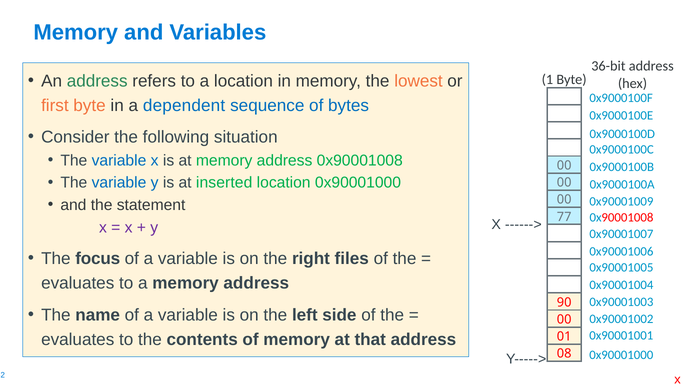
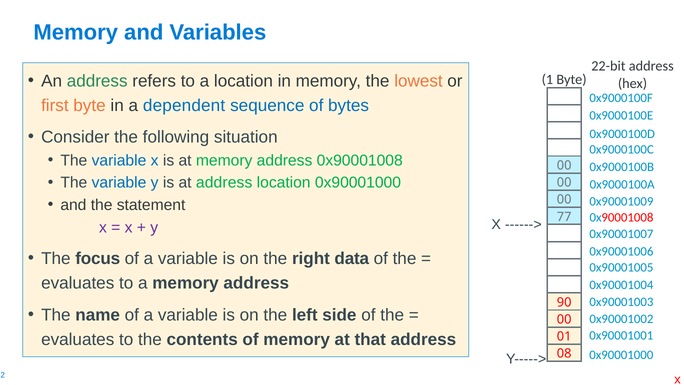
36-bit: 36-bit -> 22-bit (608, 66)
at inserted: inserted -> address (224, 183)
files: files -> data (352, 258)
